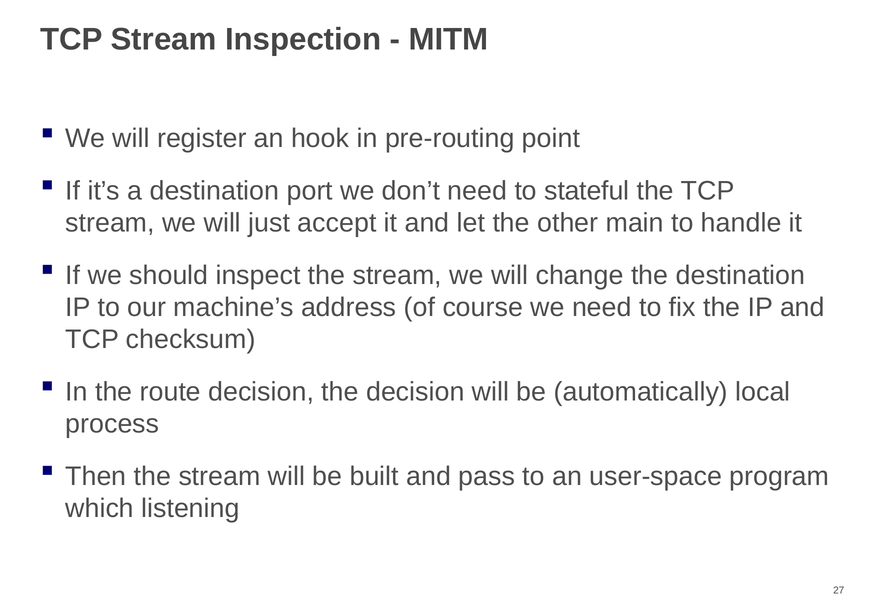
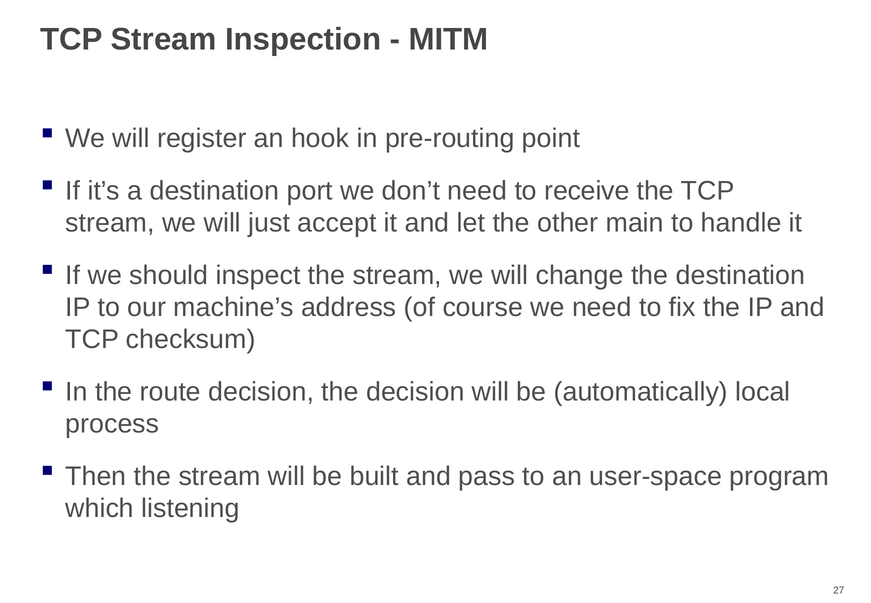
stateful: stateful -> receive (587, 191)
